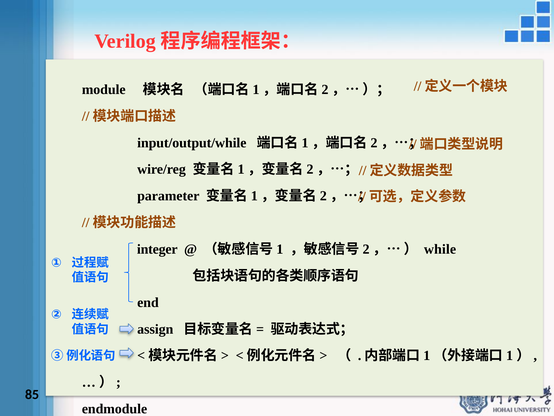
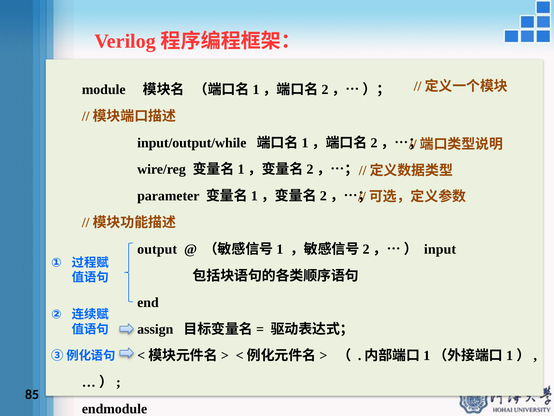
integer: integer -> output (157, 249)
while: while -> input (440, 249)
